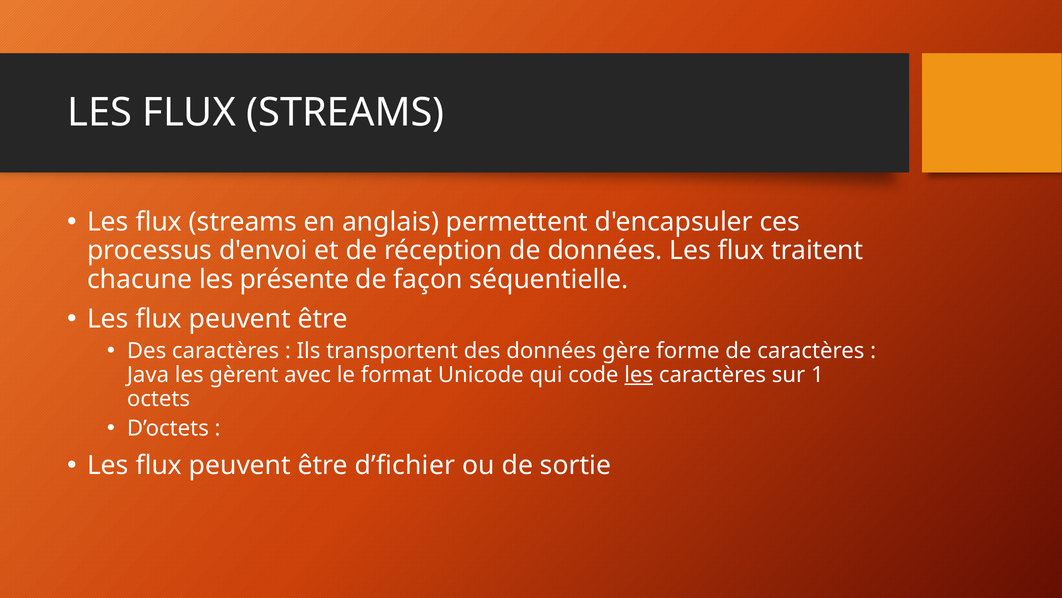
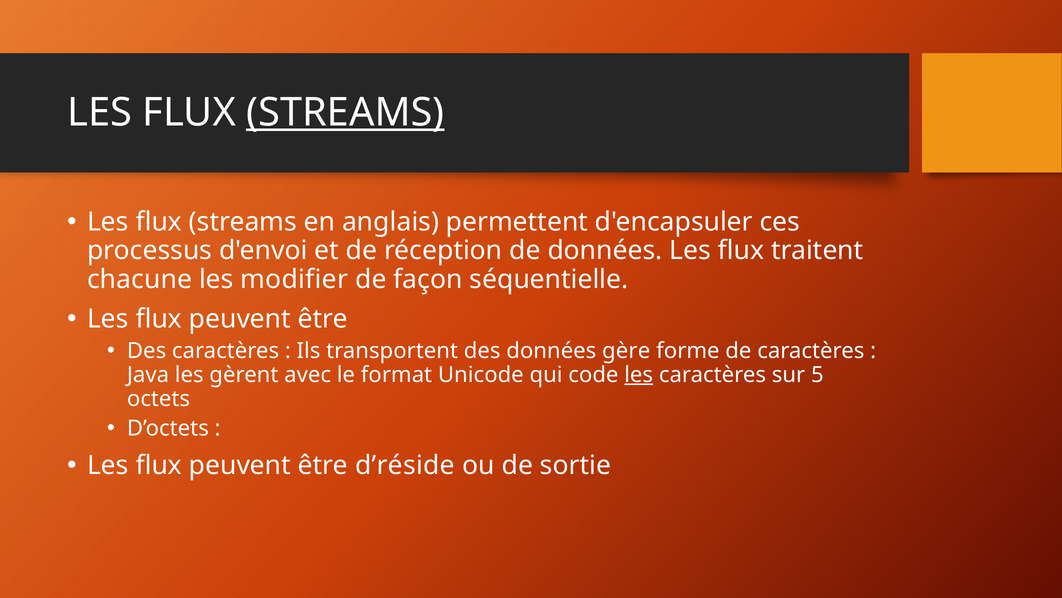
STREAMS underline: none -> present (345, 112)
présente: présente -> modifier (294, 279)
1: 1 -> 5 (817, 374)
d’fichier: d’fichier -> d’réside (405, 465)
